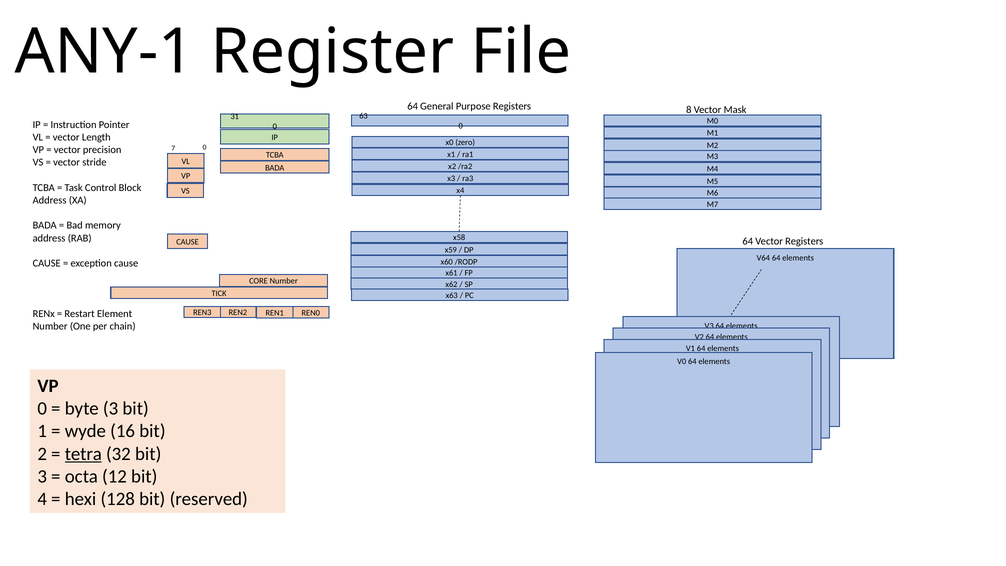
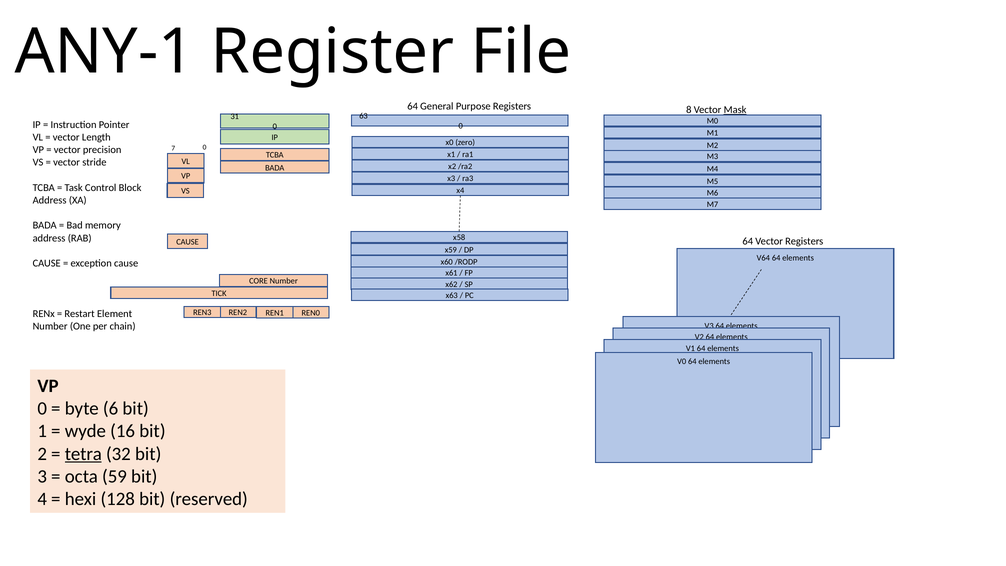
Mask underline: none -> present (735, 110)
byte 3: 3 -> 6 (111, 408)
12: 12 -> 59 (114, 476)
